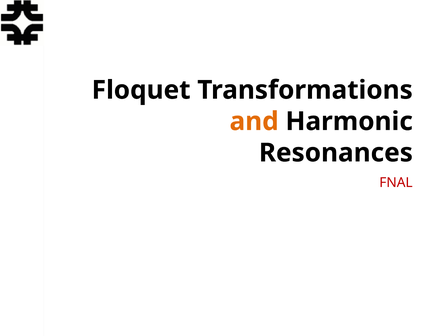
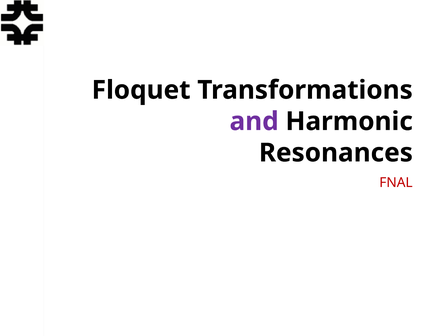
and colour: orange -> purple (254, 121)
